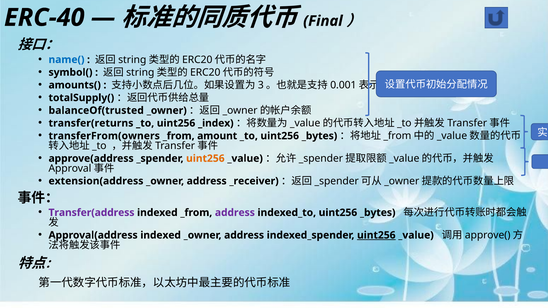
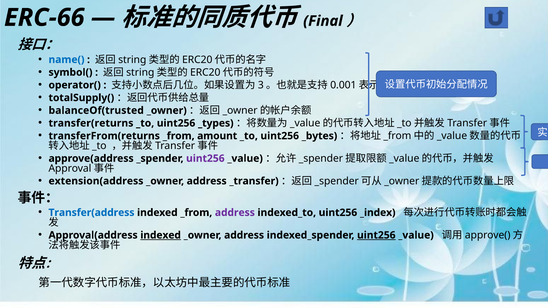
ERC-40: ERC-40 -> ERC-66 (44, 18)
amounts(: amounts( -> operator( (75, 85)
_index: _index -> _types (216, 123)
transferFrom(owners: transferFrom(owners -> transferFrom(returns (104, 136)
uint256 colour: orange -> purple (205, 159)
_receiver: _receiver -> _transfer (254, 181)
Transfer(address colour: purple -> blue (92, 213)
indexed_to uint256 _bytes: _bytes -> _index (378, 213)
indexed underline: none -> present (161, 235)
